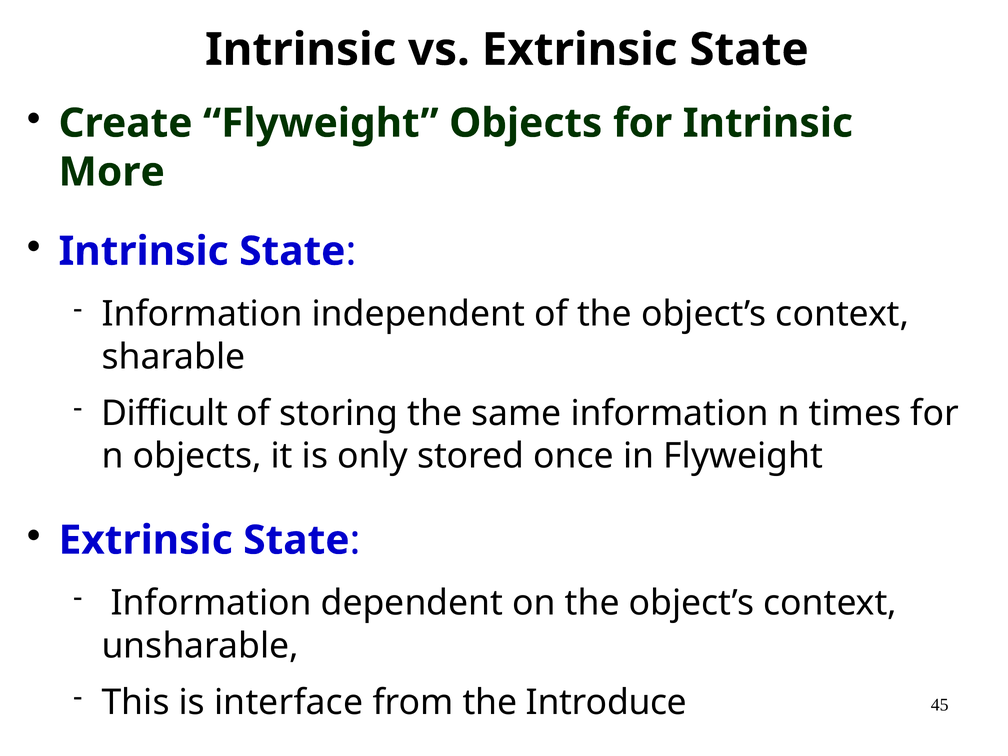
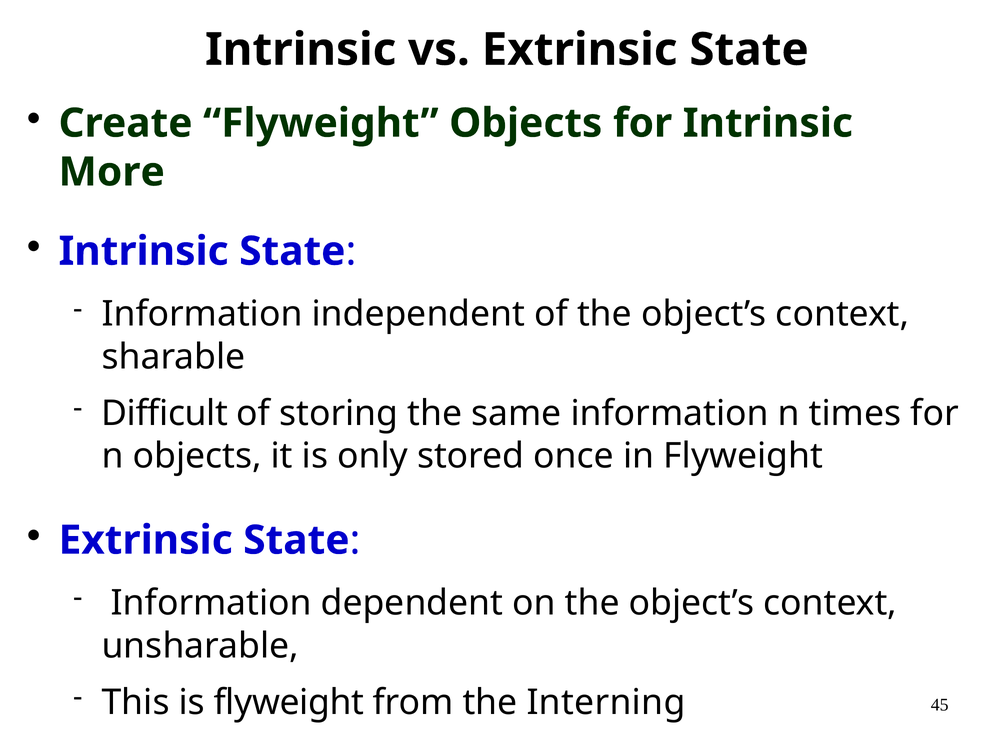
is interface: interface -> flyweight (289, 702)
Introduce: Introduce -> Interning (606, 702)
